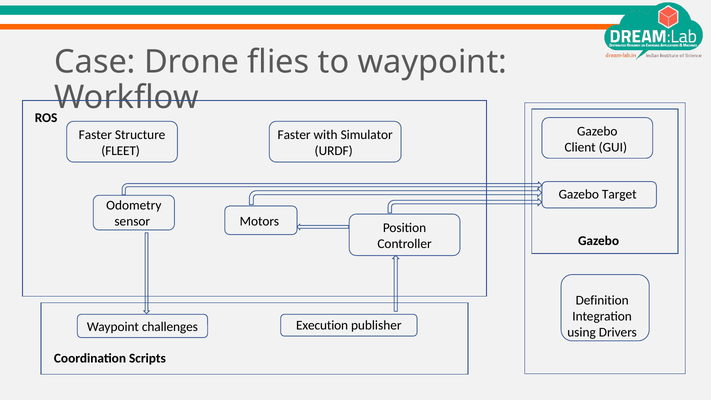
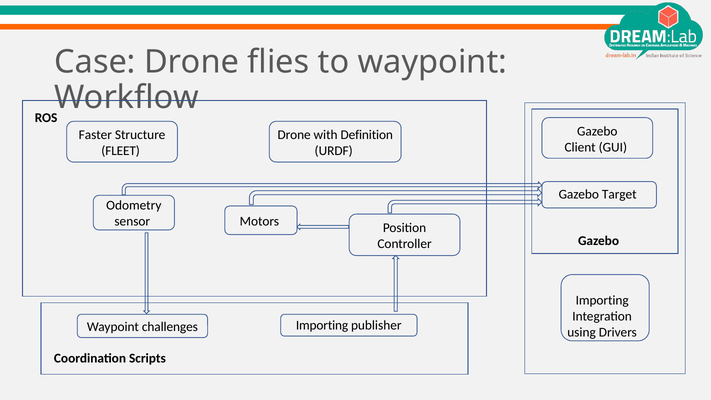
Faster: Faster -> Drone (294, 135)
Simulator: Simulator -> Definition (367, 135)
Definition: Definition -> Importing (602, 300)
Execution: Execution -> Importing (322, 325)
